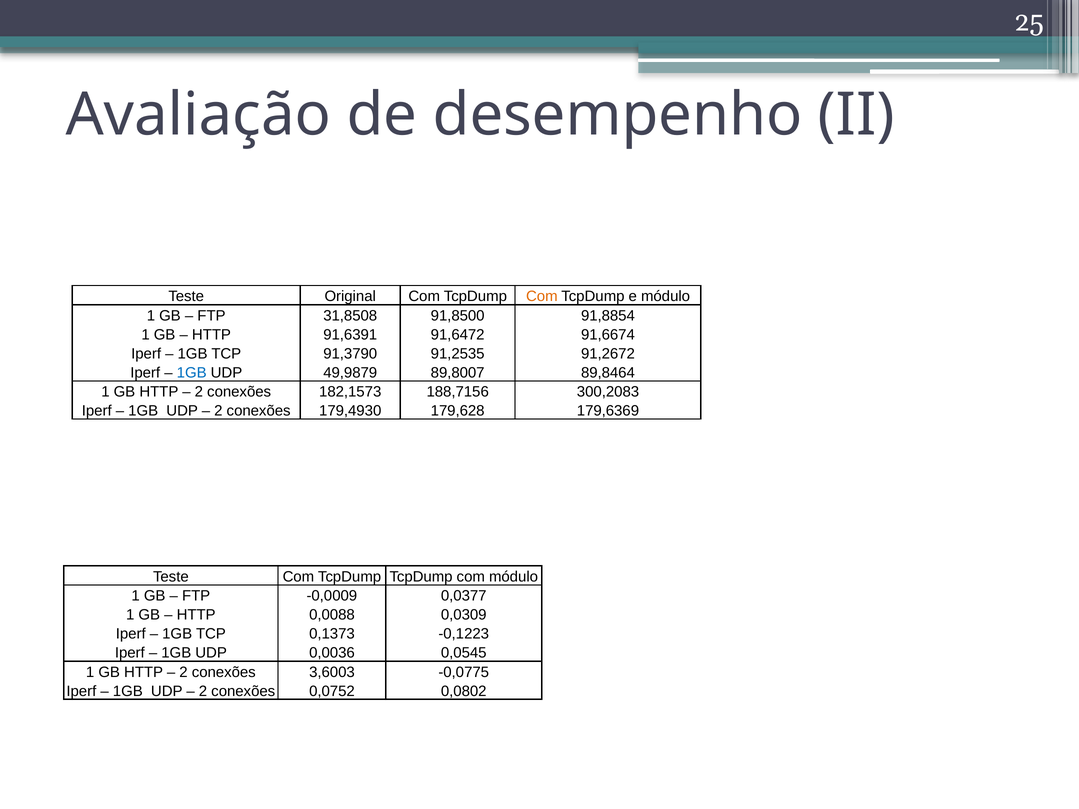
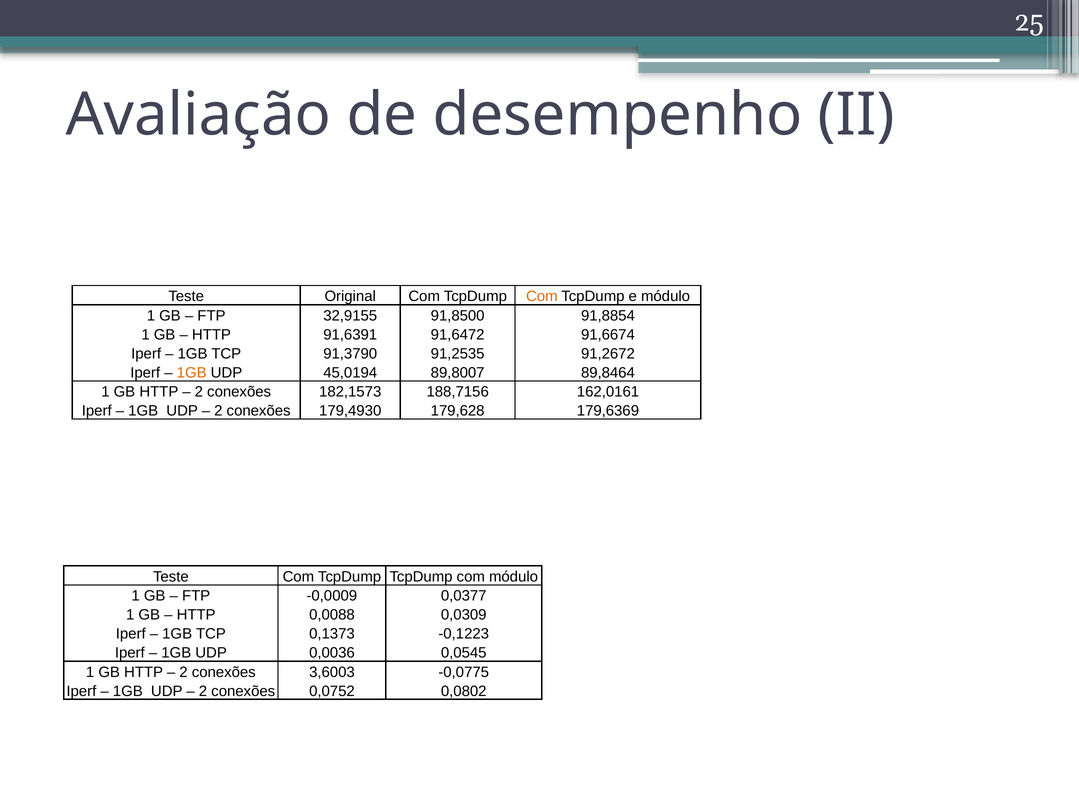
31,8508: 31,8508 -> 32,9155 (350, 316)
1GB colour: blue -> orange (192, 373)
49,9879: 49,9879 -> 45,0194 (350, 373)
300,2083: 300,2083 -> 162,0161 (608, 392)
